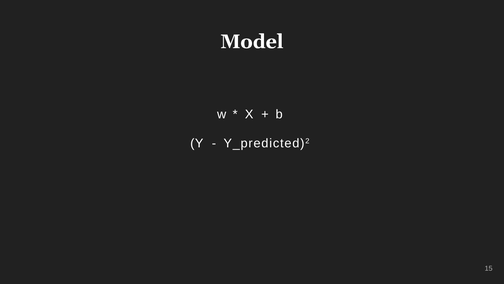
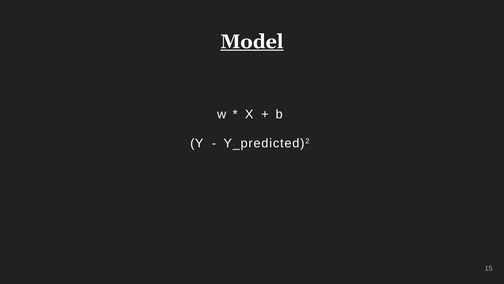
Model underline: none -> present (252, 42)
